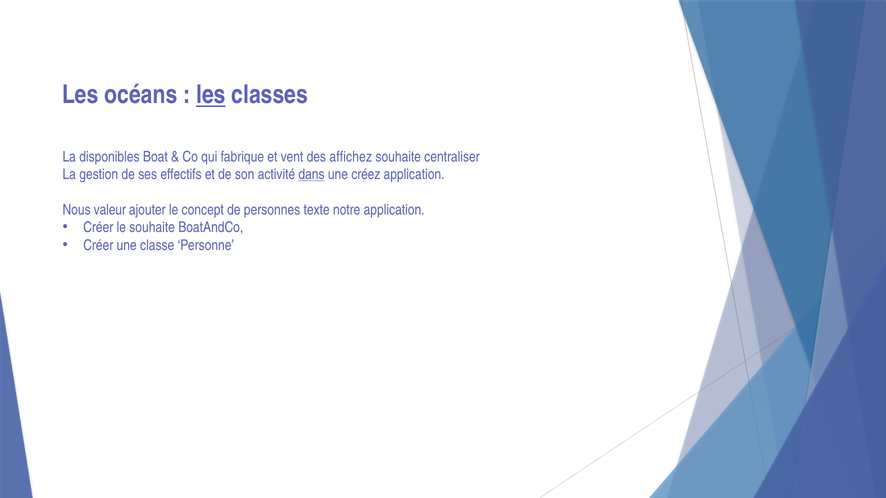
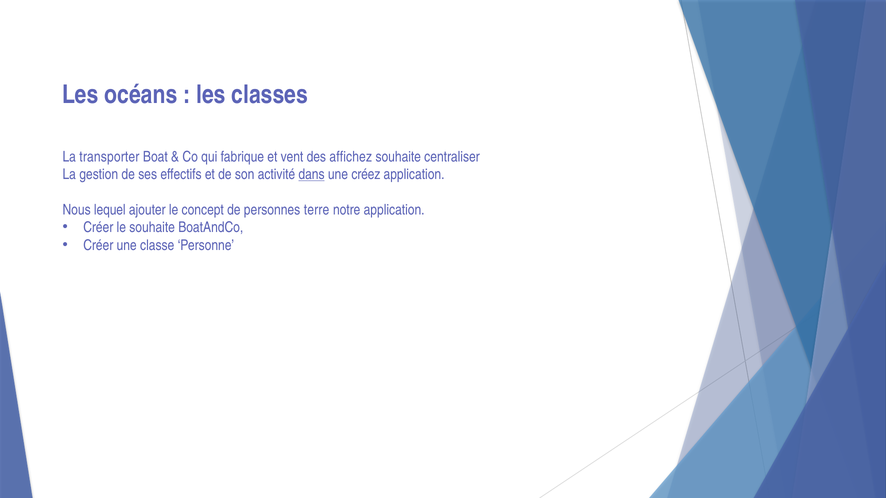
les underline: present -> none (211, 95)
disponibles: disponibles -> transporter (109, 157)
valeur: valeur -> lequel (110, 210)
texte: texte -> terre (317, 210)
